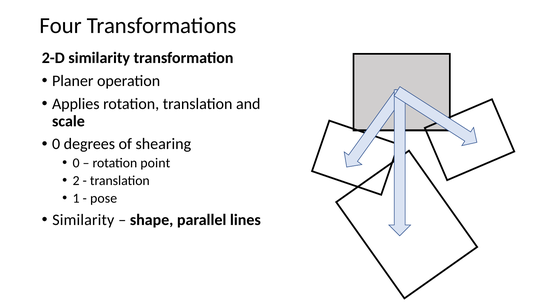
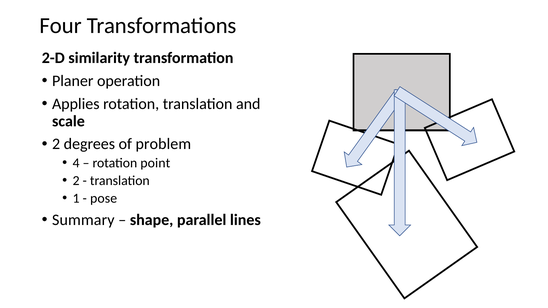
0: 0 -> 2 (56, 144)
shearing: shearing -> problem (163, 144)
0: 0 -> 4 (76, 163)
Similarity: Similarity -> Summary (83, 220)
